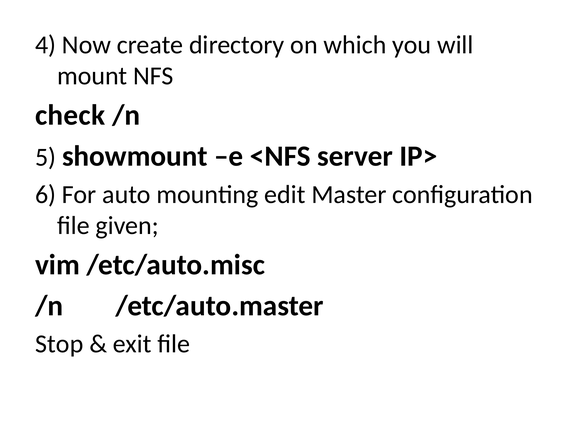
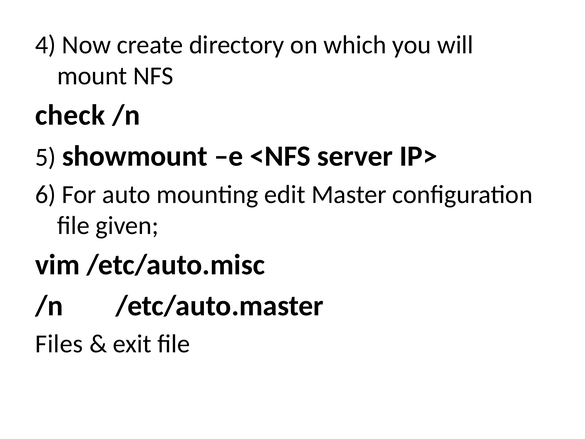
Stop: Stop -> Files (59, 344)
